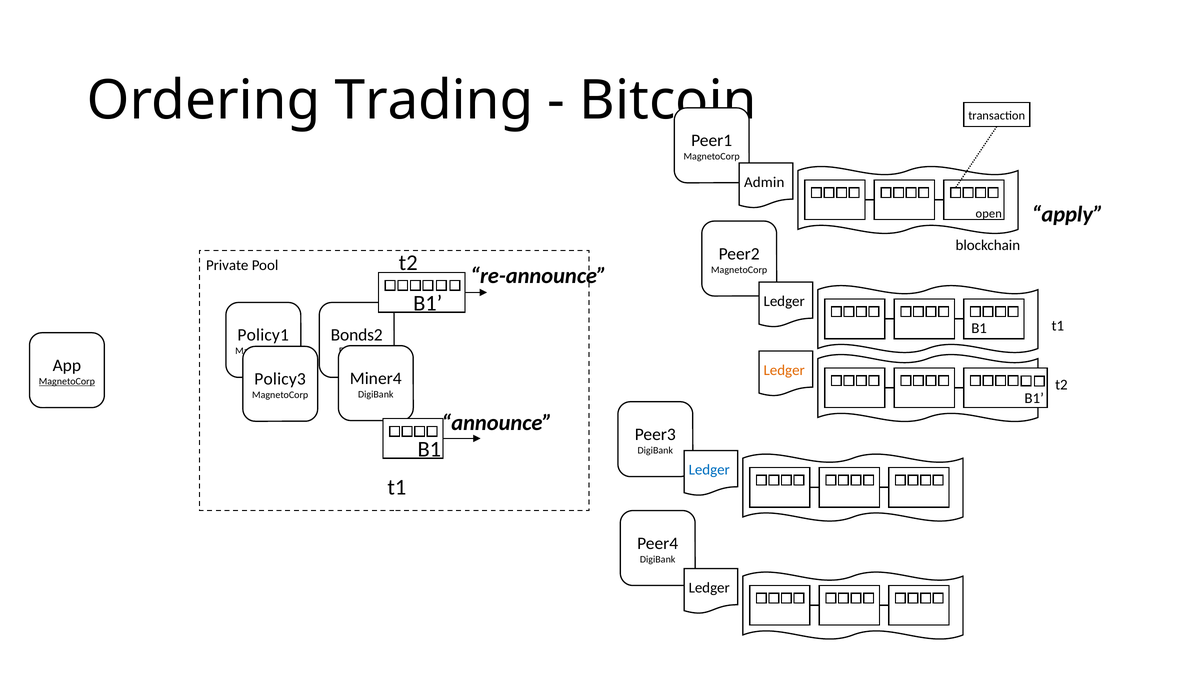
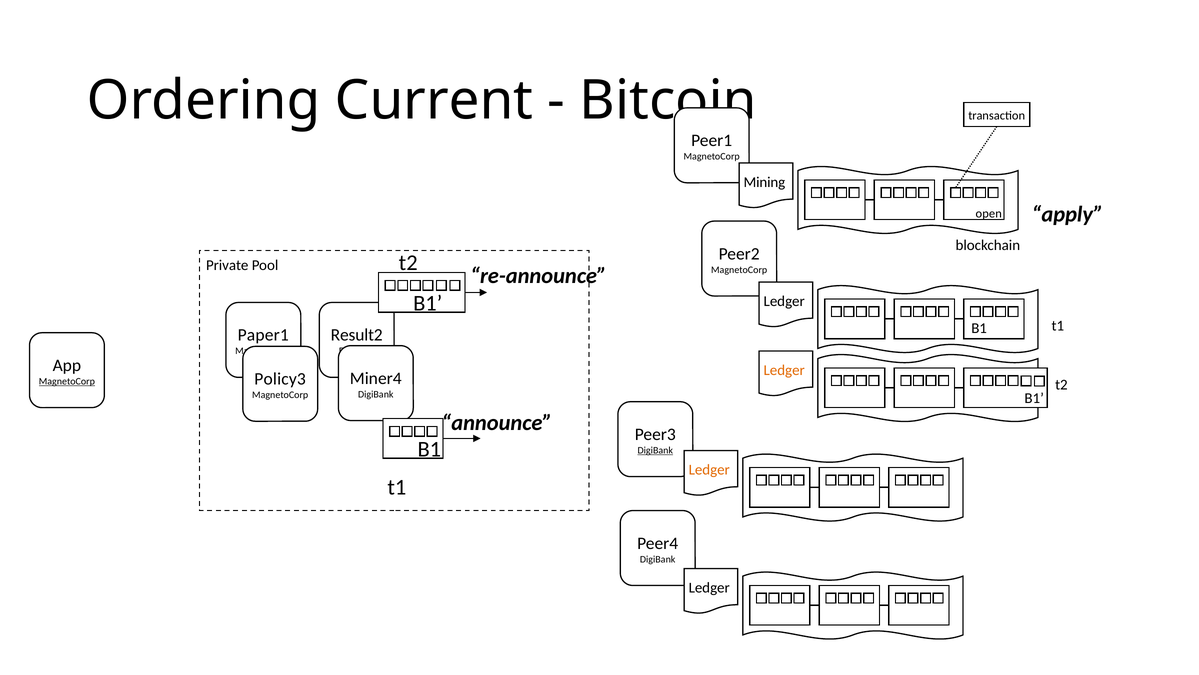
Trading: Trading -> Current (434, 101)
Admin: Admin -> Mining (764, 182)
Policy1: Policy1 -> Paper1 (263, 335)
Bonds2: Bonds2 -> Result2 (357, 335)
DigiBank underline: none -> present (655, 450)
Ledger colour: blue -> orange (709, 469)
